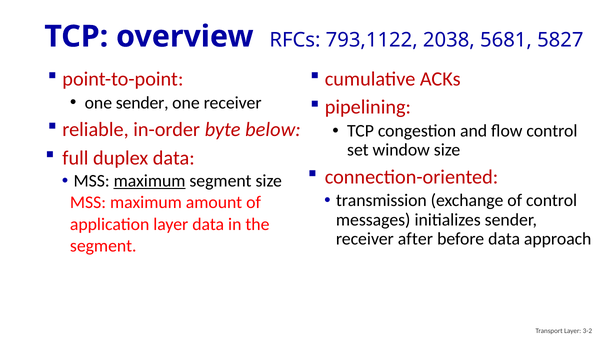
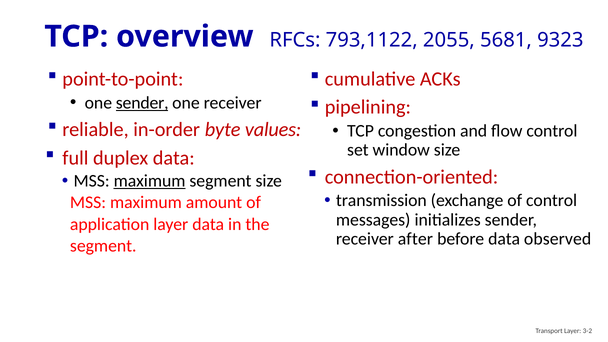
2038: 2038 -> 2055 (449, 40)
5827: 5827 -> 9323 (560, 40)
sender underline: none -> present (142, 103)
below: below -> values (273, 130)
approach: approach -> observed (558, 239)
